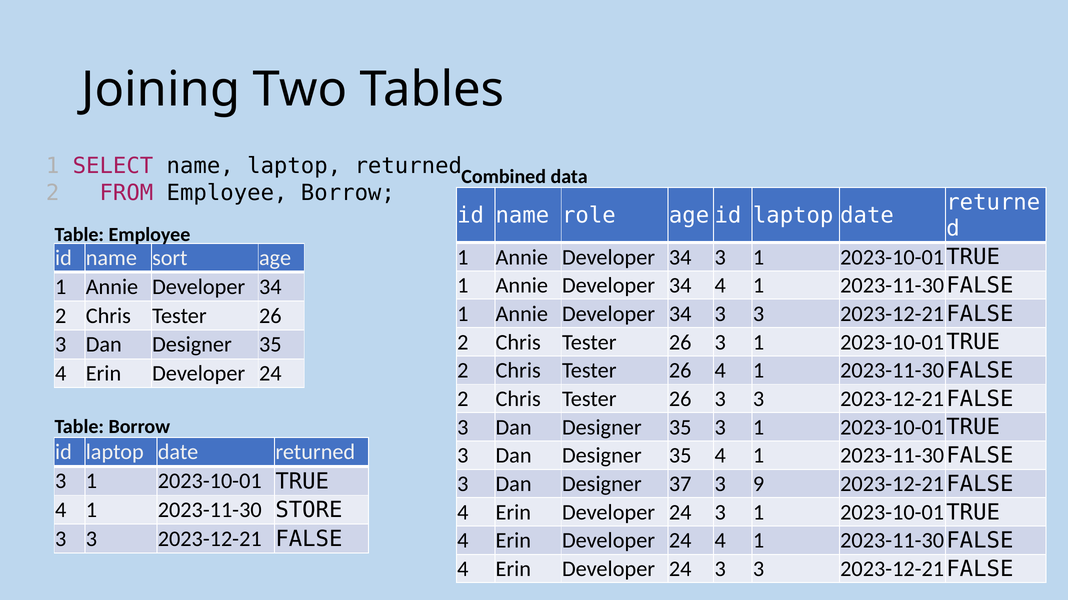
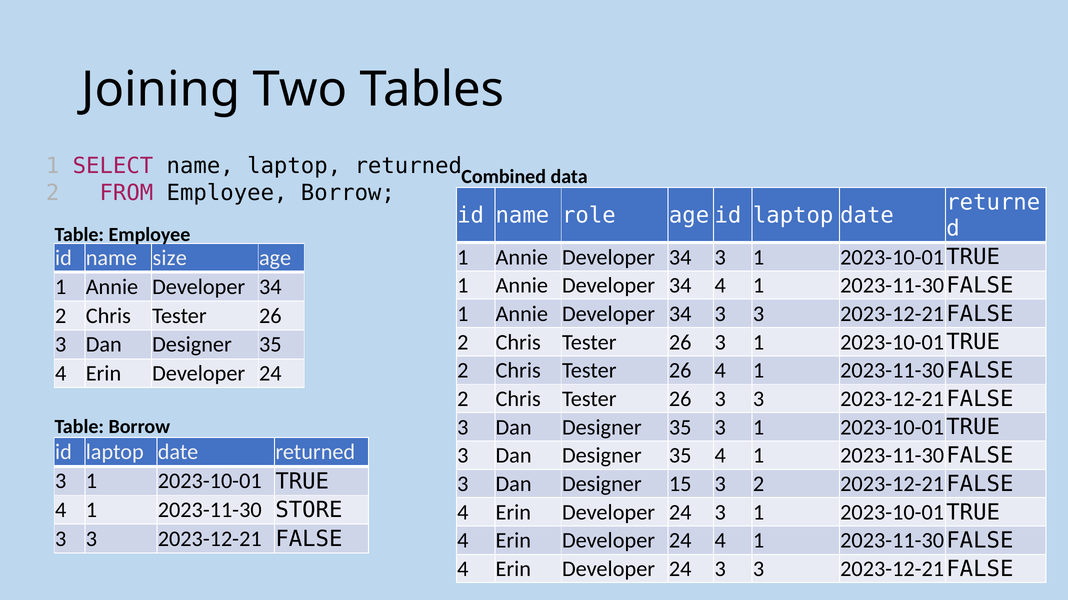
sort: sort -> size (170, 258)
37: 37 -> 15 (680, 485)
3 9: 9 -> 2 (759, 485)
